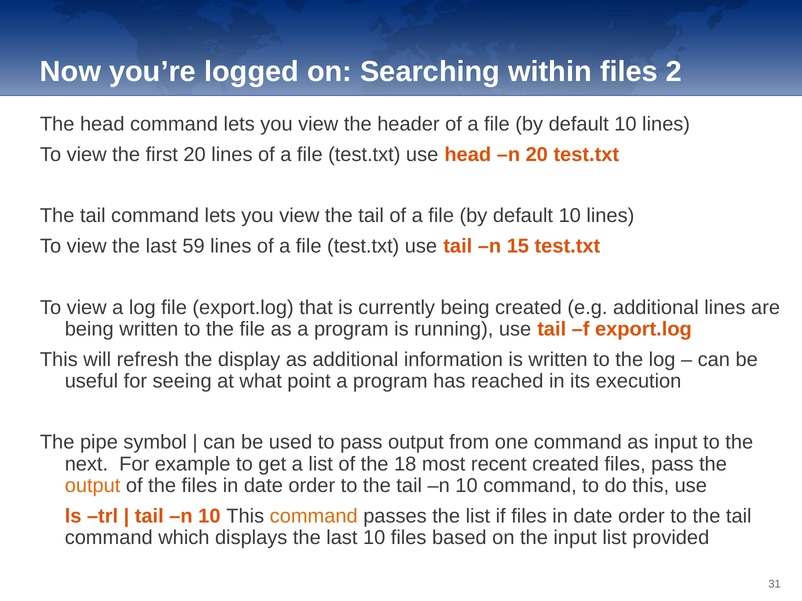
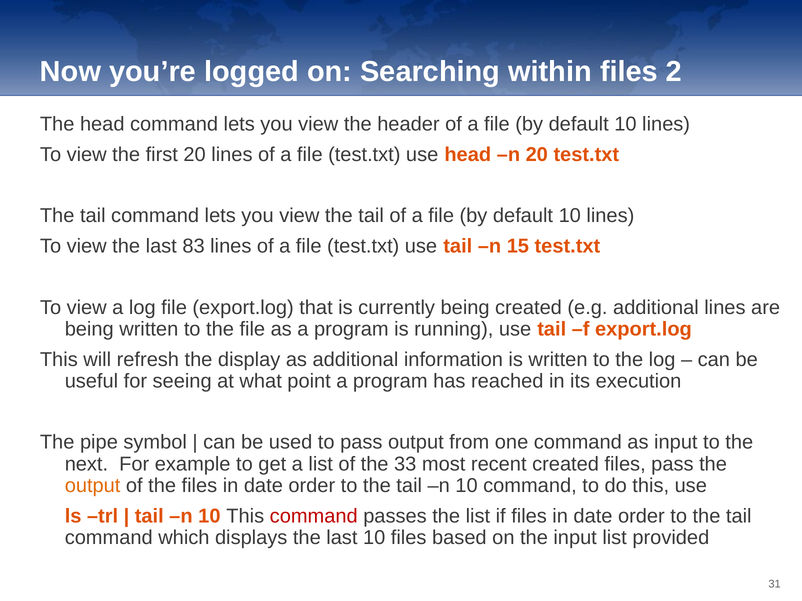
59: 59 -> 83 (194, 247)
18: 18 -> 33 (405, 464)
command colour: orange -> red (314, 517)
